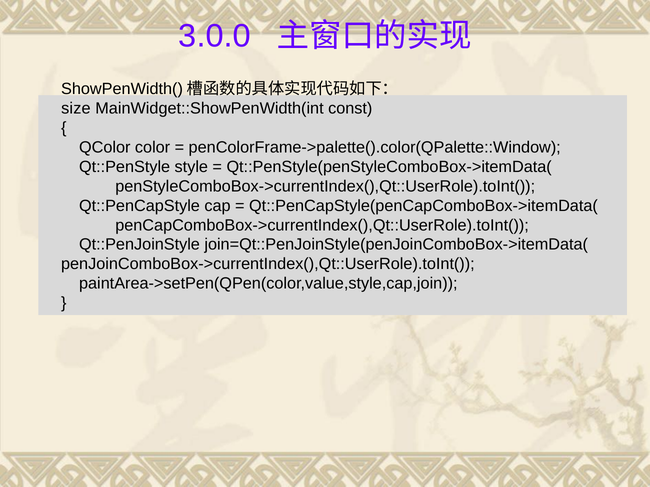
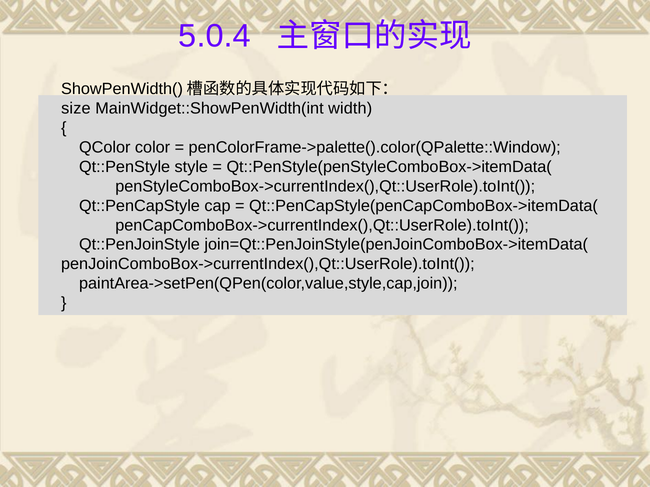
3.0.0: 3.0.0 -> 5.0.4 (215, 36)
const: const -> width (350, 108)
